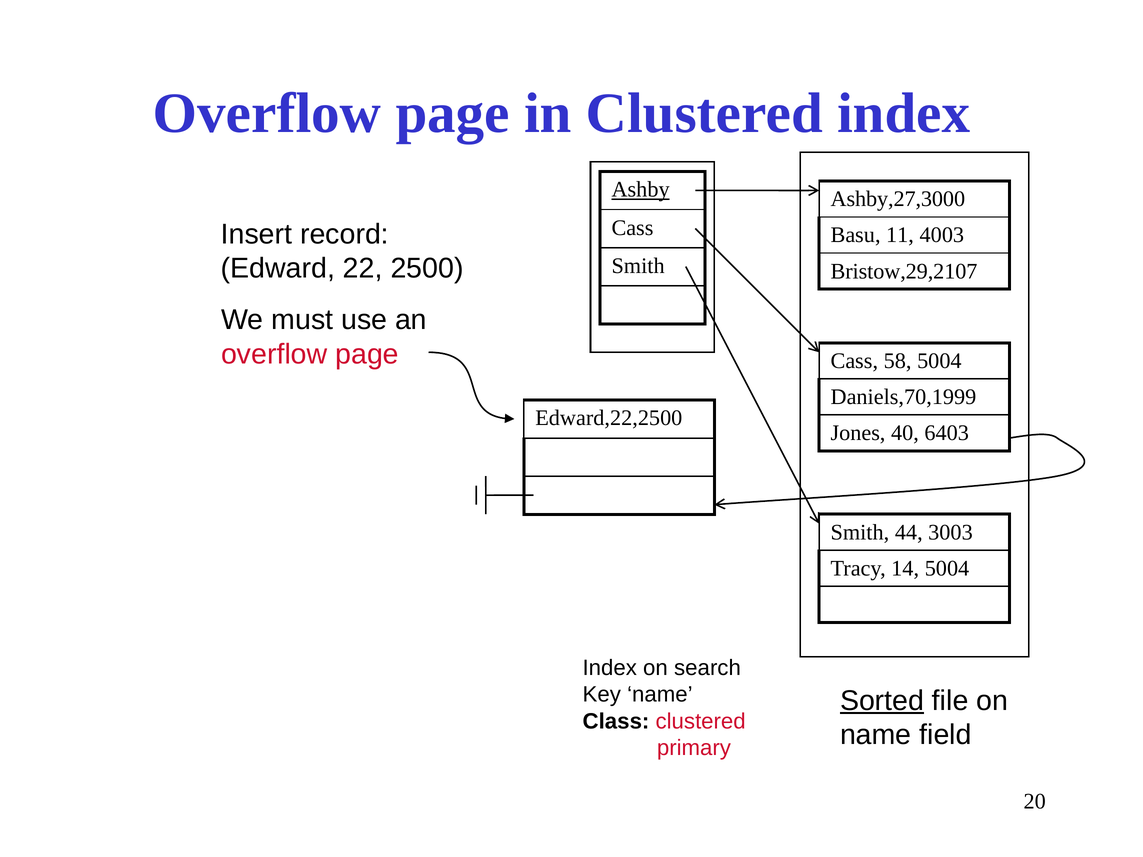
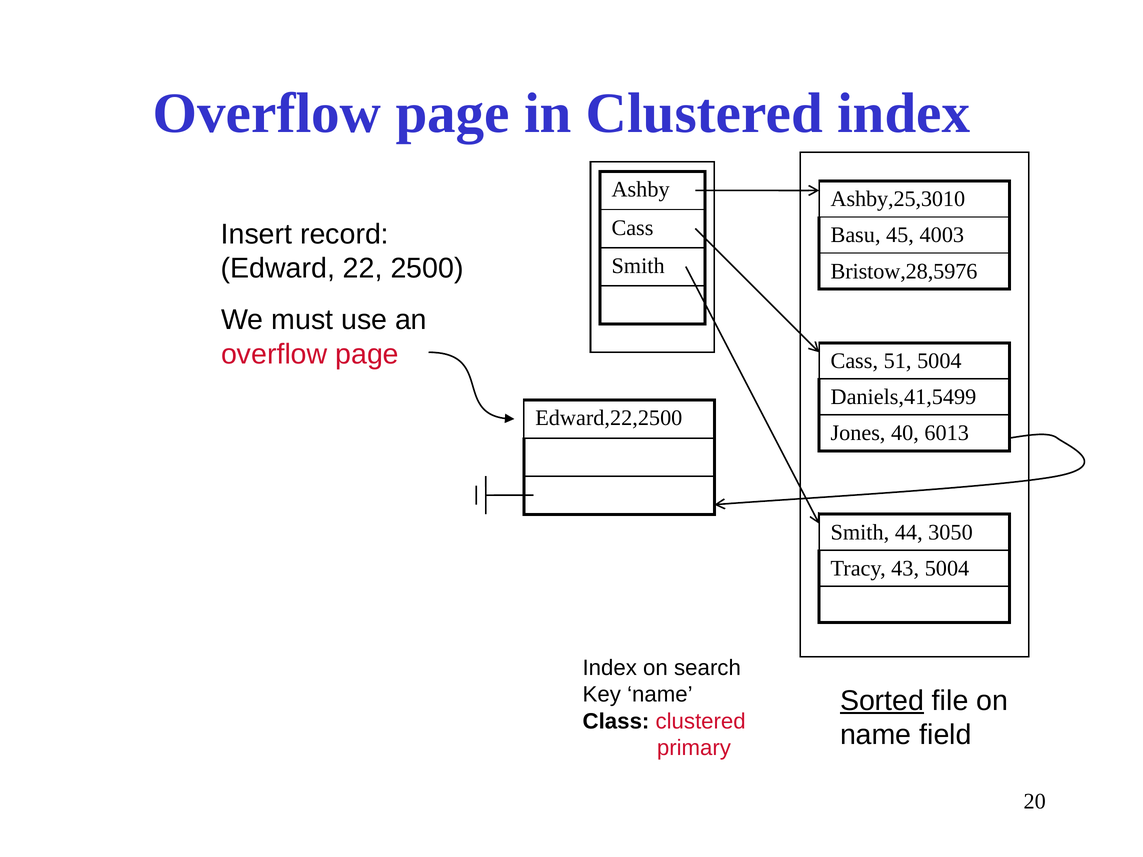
Ashby underline: present -> none (641, 190)
Ashby,27,3000: Ashby,27,3000 -> Ashby,25,3010 (898, 199)
11: 11 -> 45 (900, 235)
Bristow,29,2107: Bristow,29,2107 -> Bristow,28,5976 (904, 271)
58: 58 -> 51 (898, 361)
Daniels,70,1999: Daniels,70,1999 -> Daniels,41,5499 (903, 397)
6403: 6403 -> 6013 (947, 433)
3003: 3003 -> 3050 (950, 533)
14: 14 -> 43 (905, 569)
